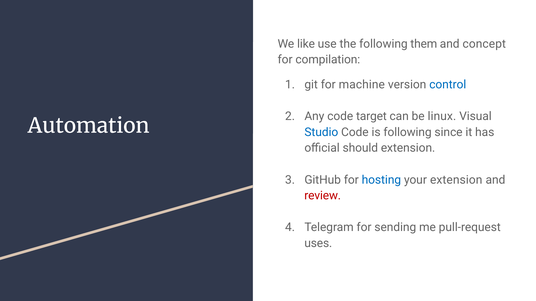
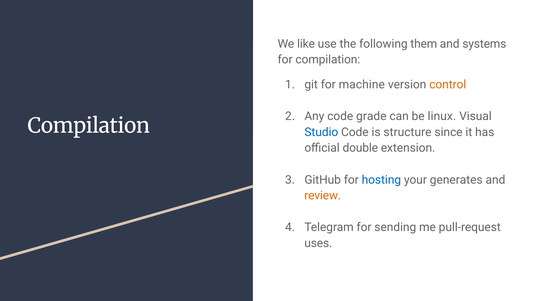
concept: concept -> systems (484, 44)
control colour: blue -> orange (448, 85)
target: target -> grade (371, 116)
Automation: Automation -> Compilation (89, 126)
is following: following -> structure (407, 132)
should: should -> double (360, 148)
your extension: extension -> generates (456, 180)
review colour: red -> orange (323, 196)
